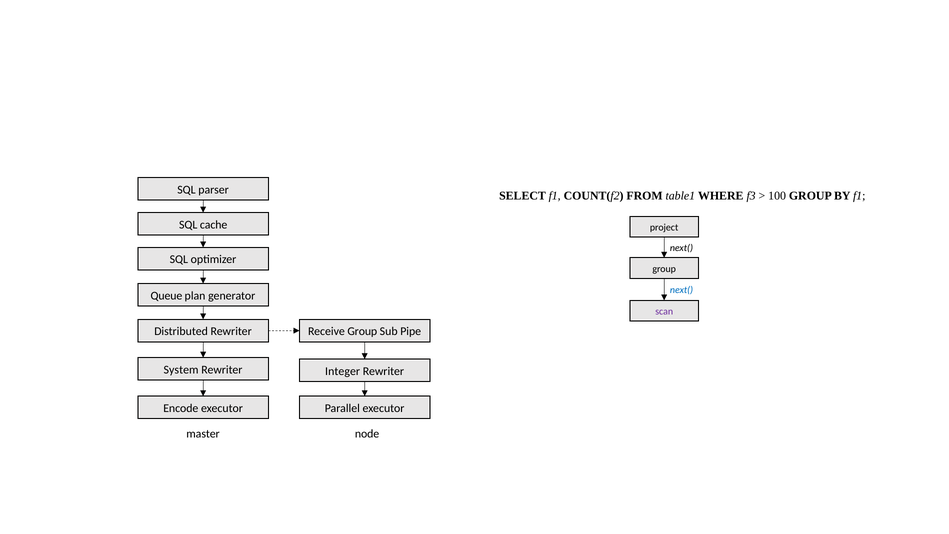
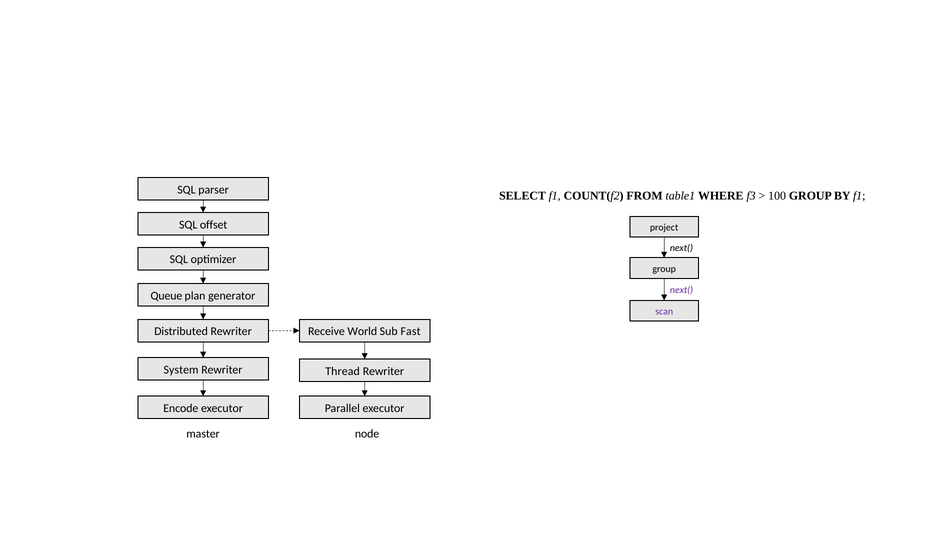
cache: cache -> offset (214, 225)
next( colour: blue -> purple (682, 290)
Receive Group: Group -> World (362, 331)
Pipe: Pipe -> Fast (411, 331)
Integer: Integer -> Thread (343, 371)
